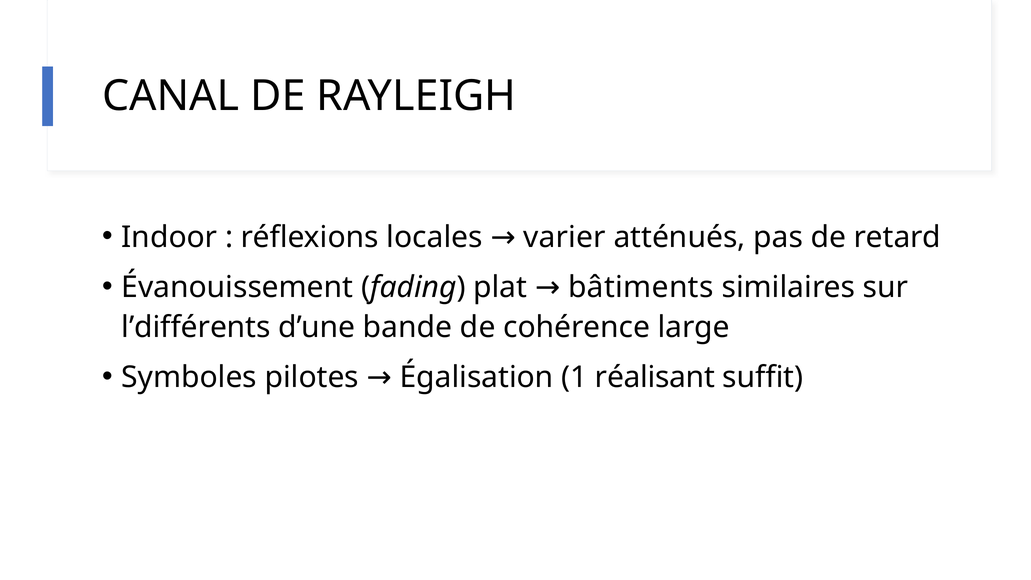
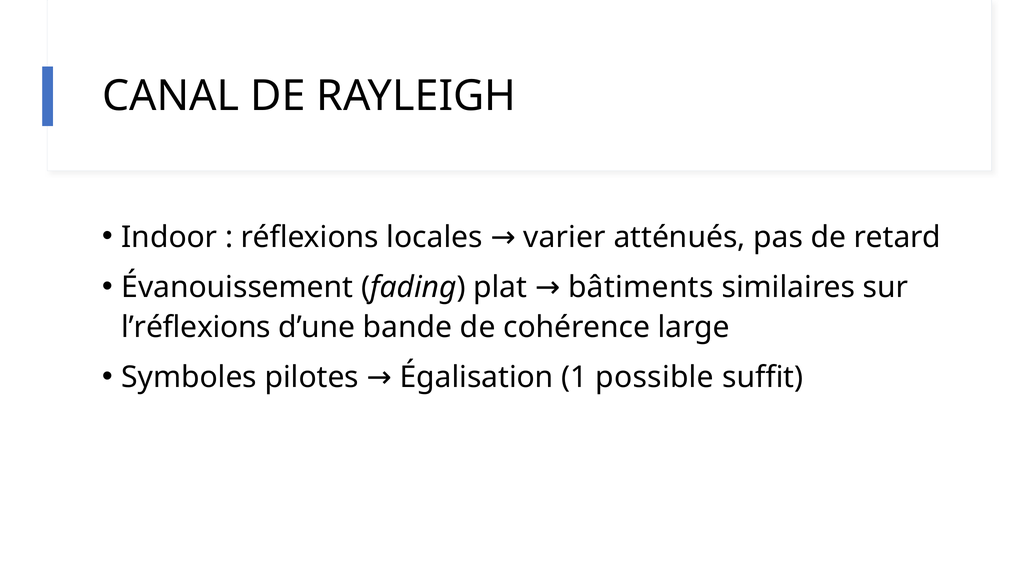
l’différents: l’différents -> l’réflexions (196, 327)
réalisant: réalisant -> possible (655, 377)
